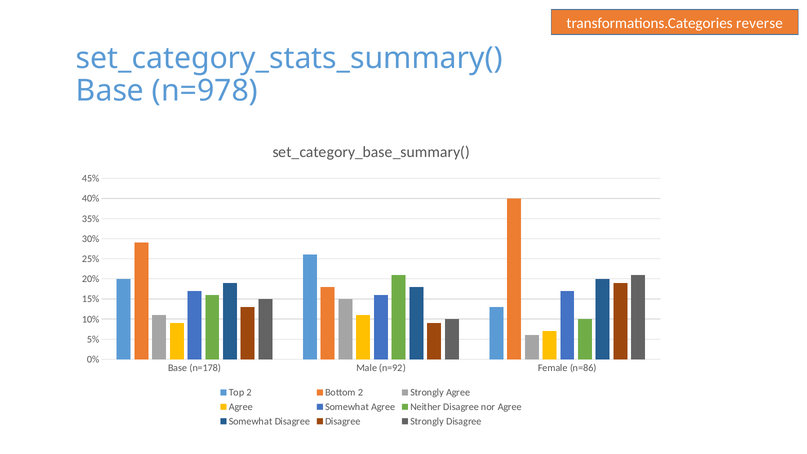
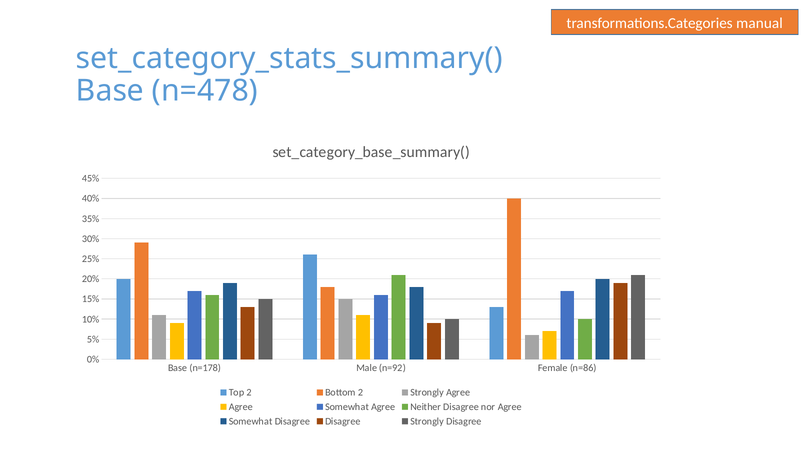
reverse: reverse -> manual (759, 23)
n=978: n=978 -> n=478 (205, 91)
